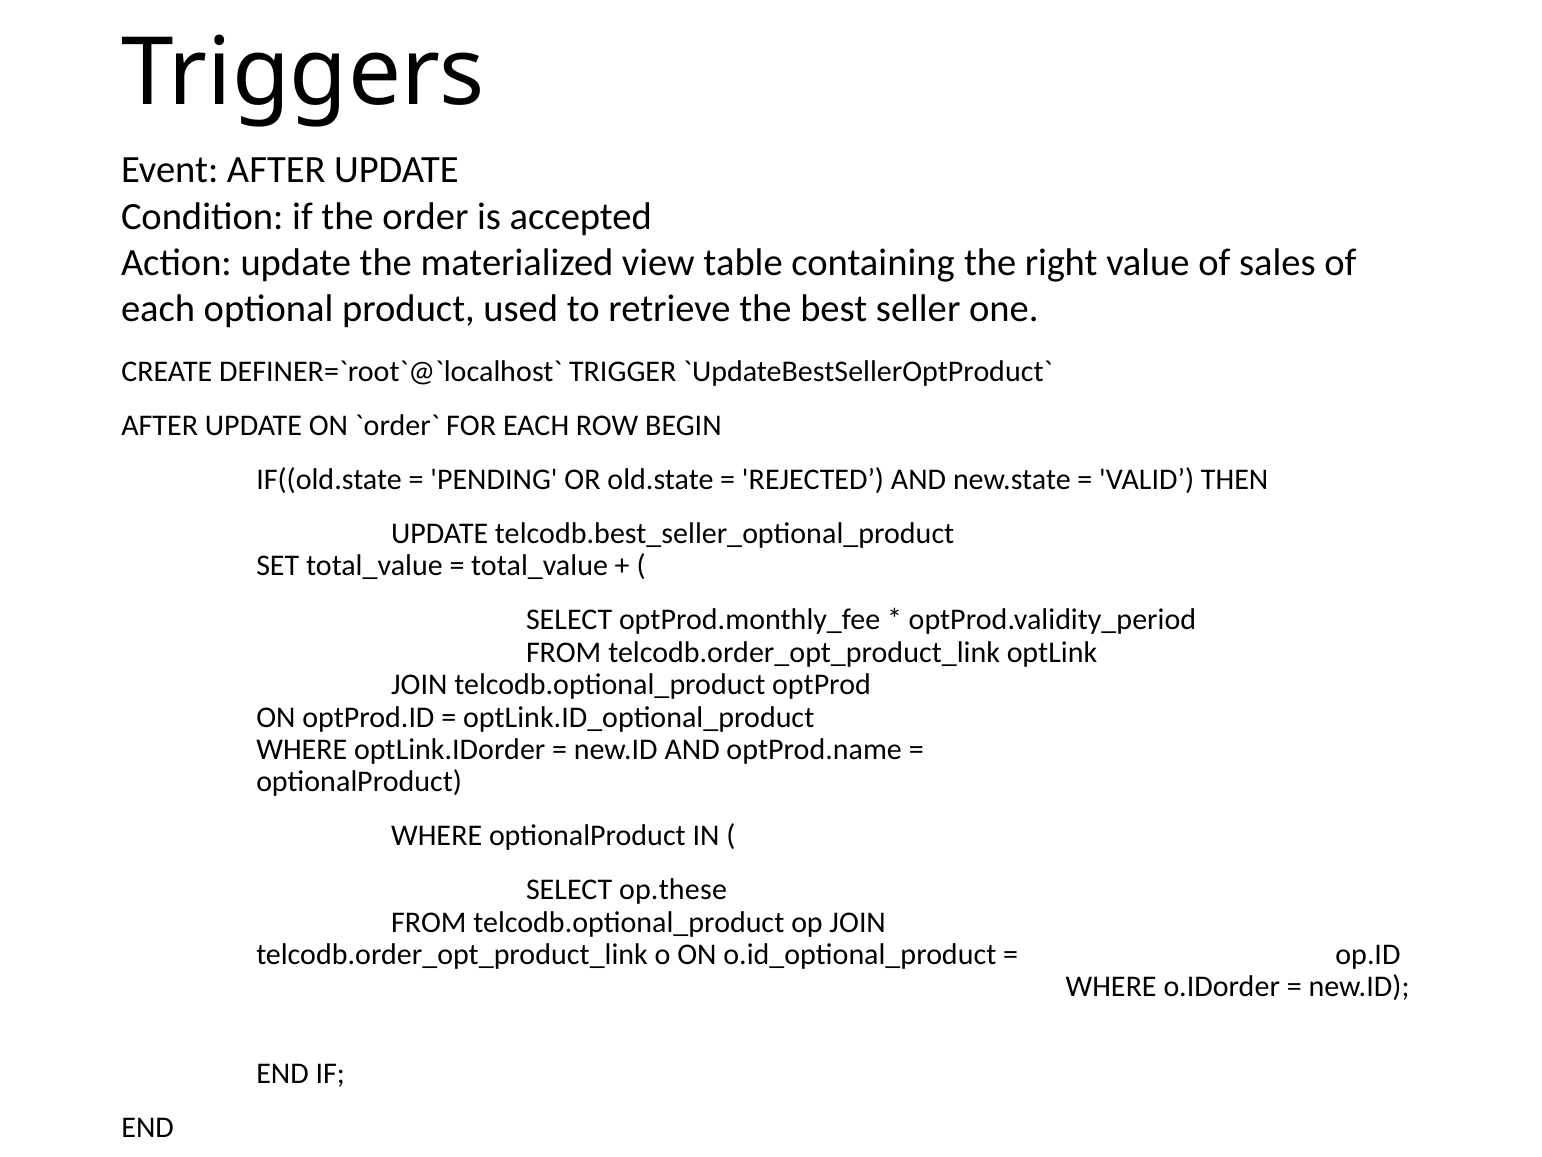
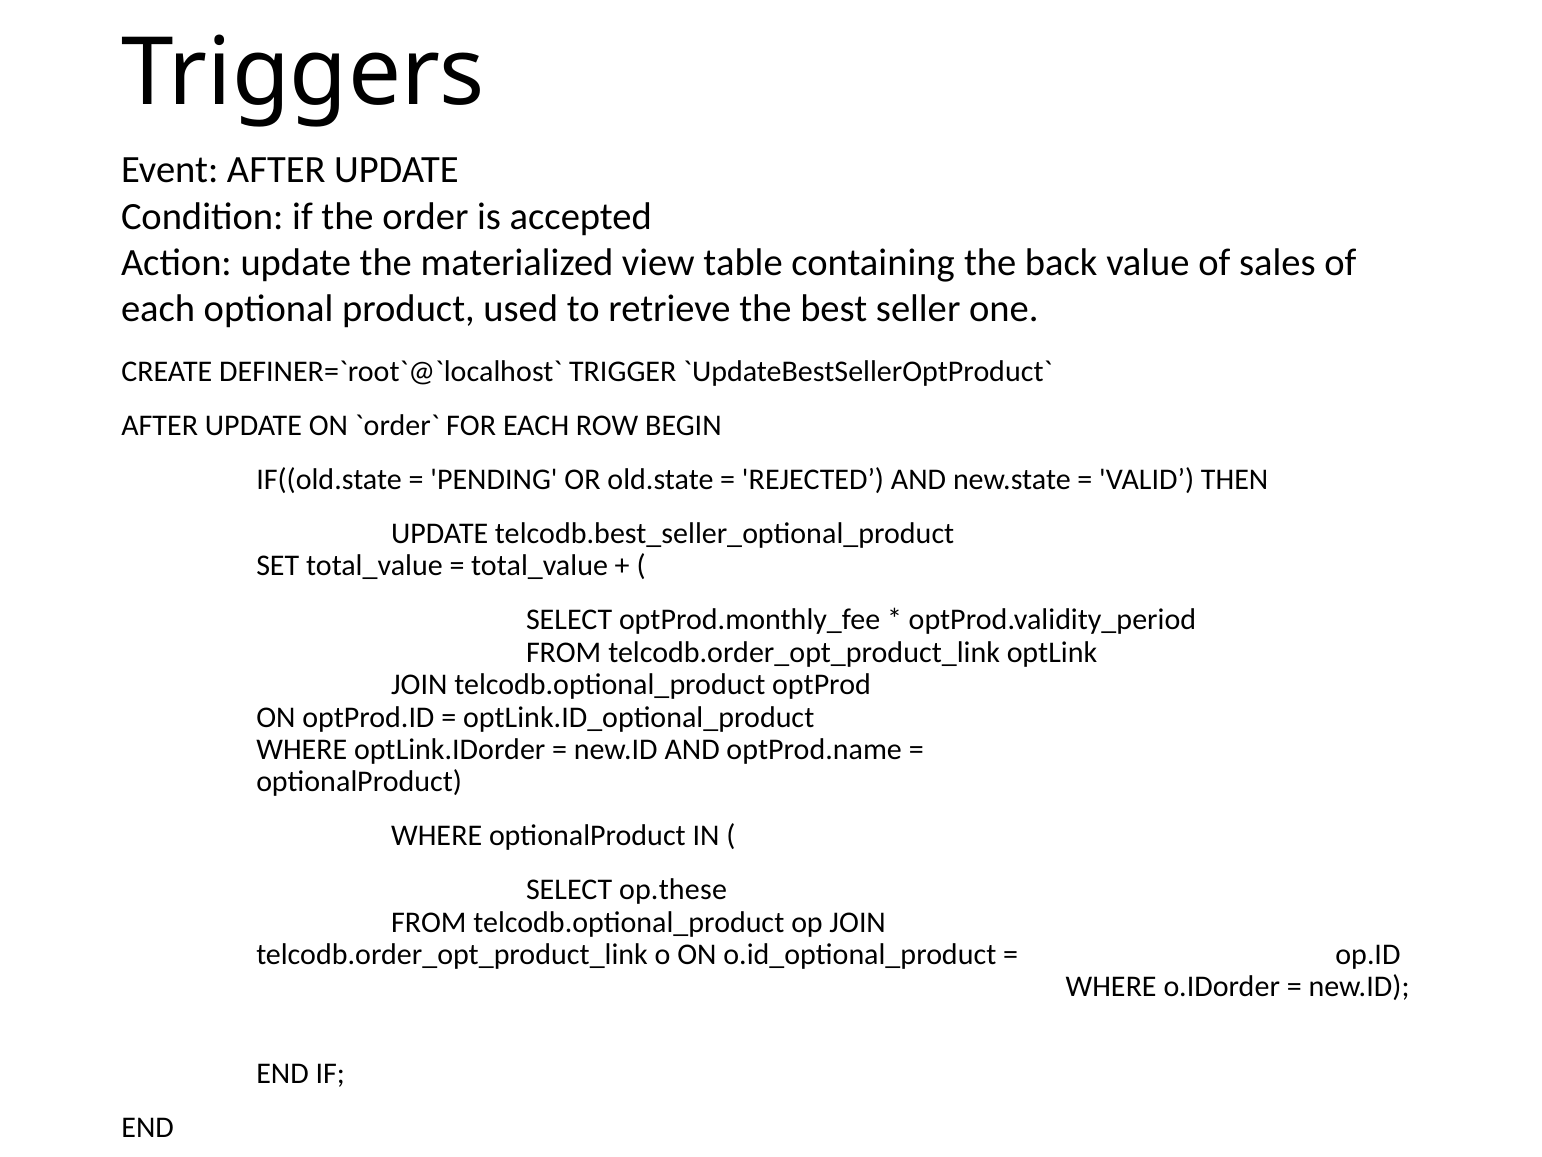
right: right -> back (1061, 263)
